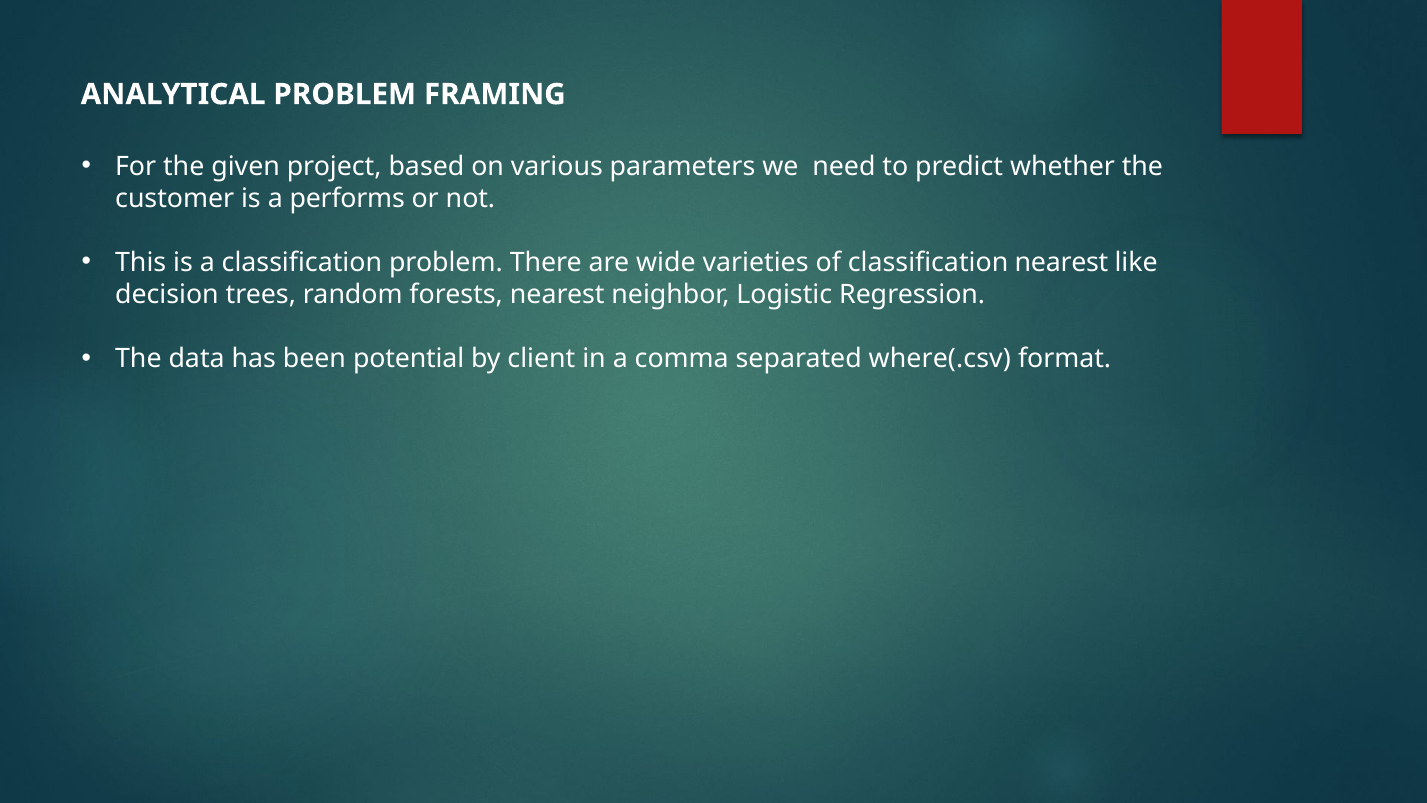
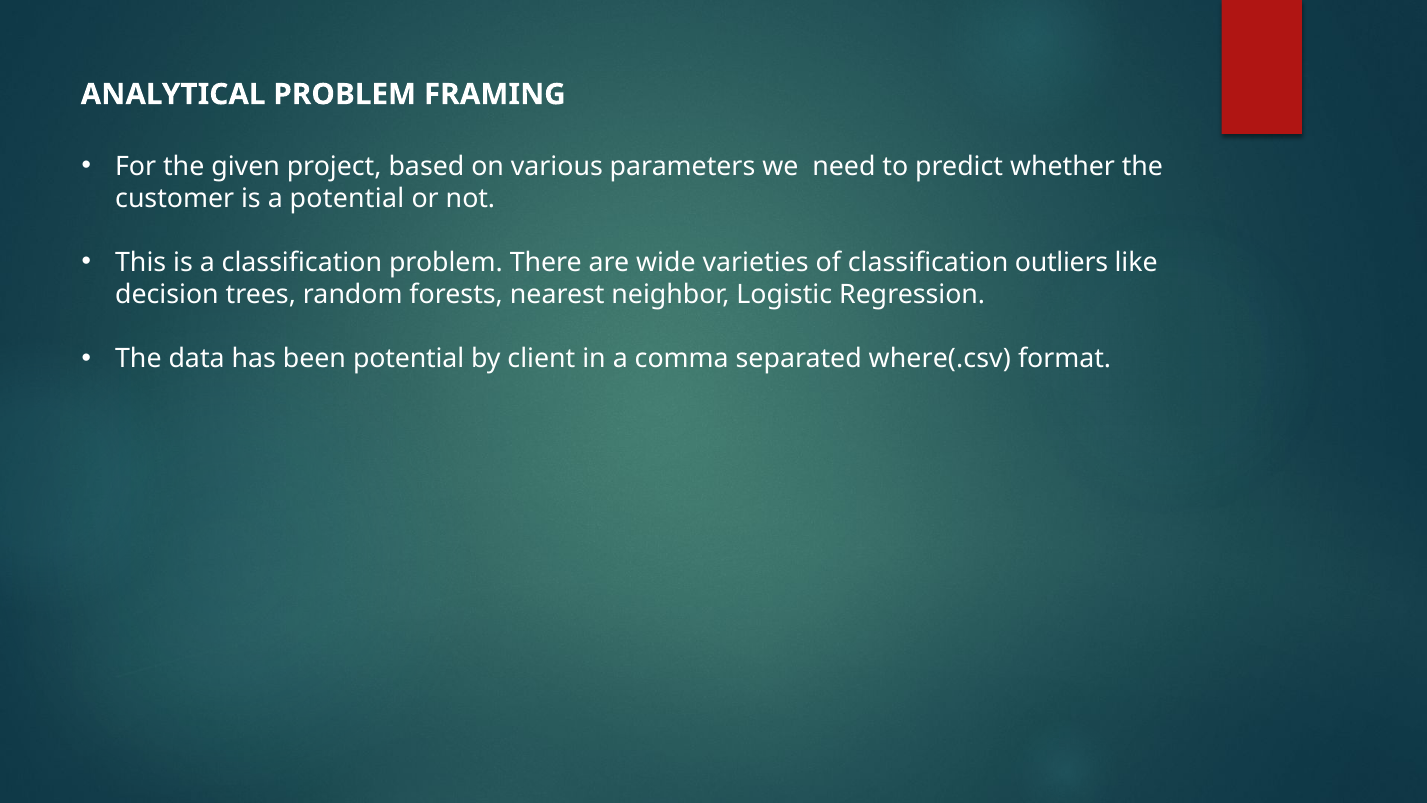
a performs: performs -> potential (347, 198)
classification nearest: nearest -> outliers (1062, 262)
